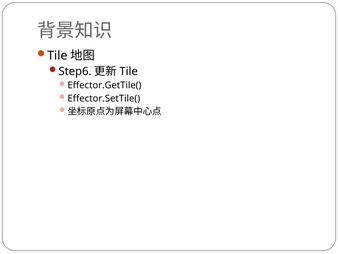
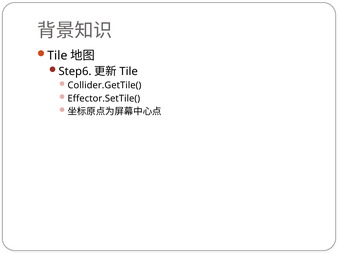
Effector.GetTile(: Effector.GetTile( -> Collider.GetTile( (104, 85)
